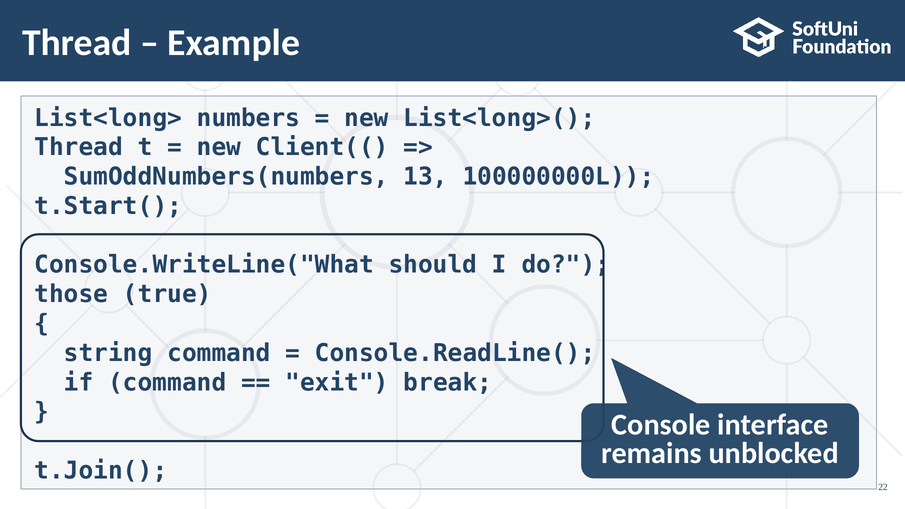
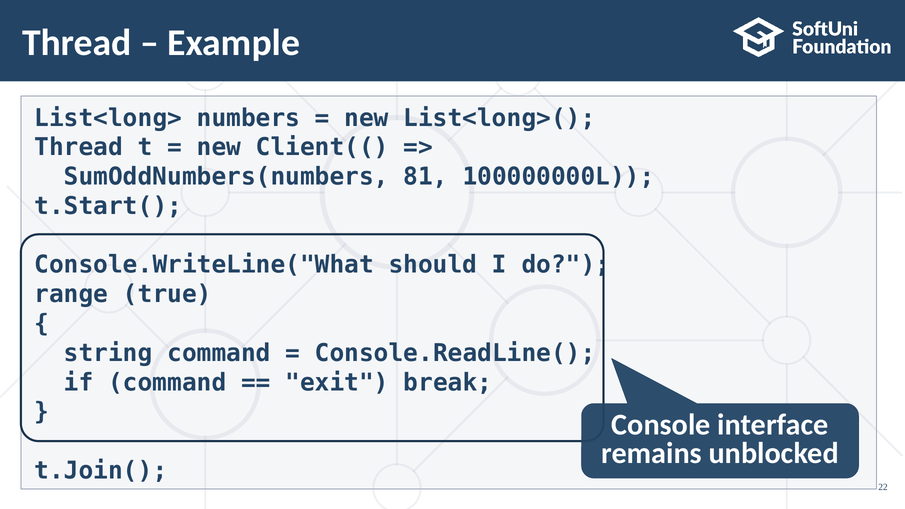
13: 13 -> 81 (426, 177)
those: those -> range (71, 294)
